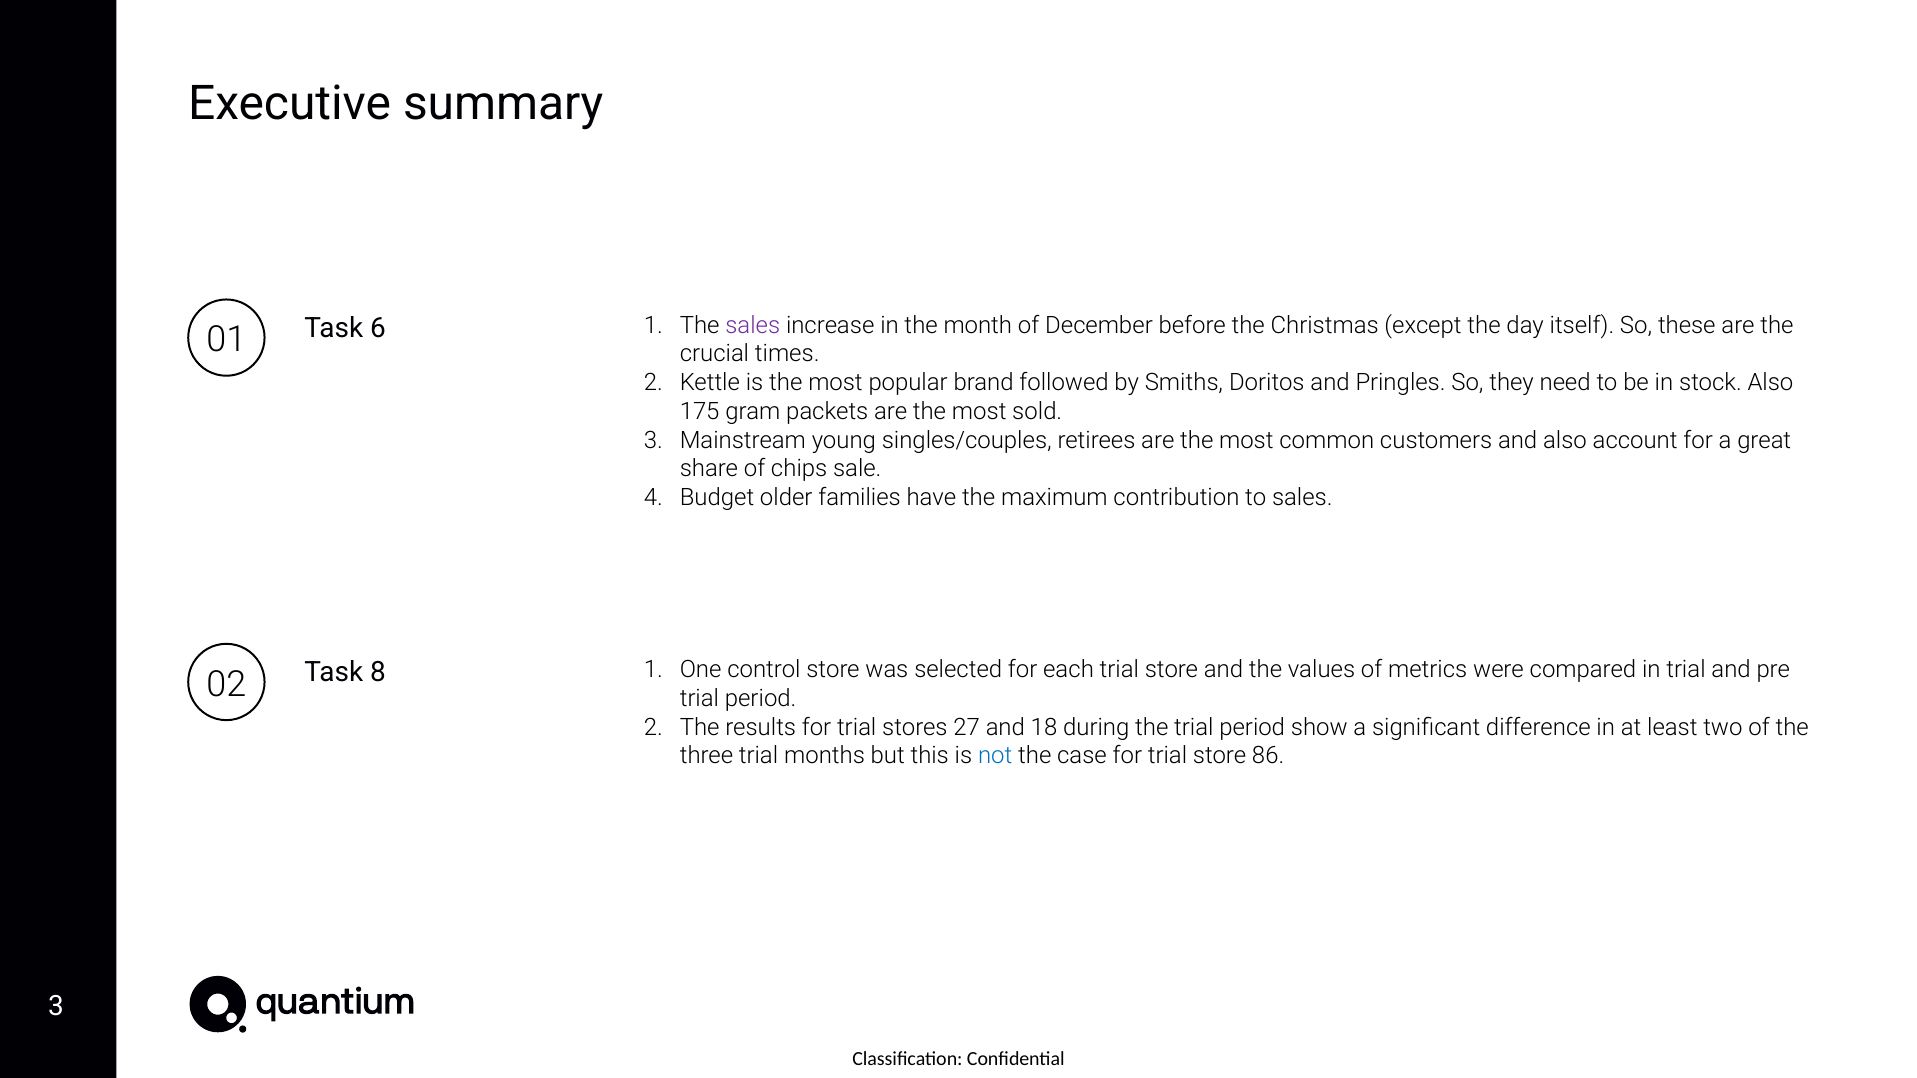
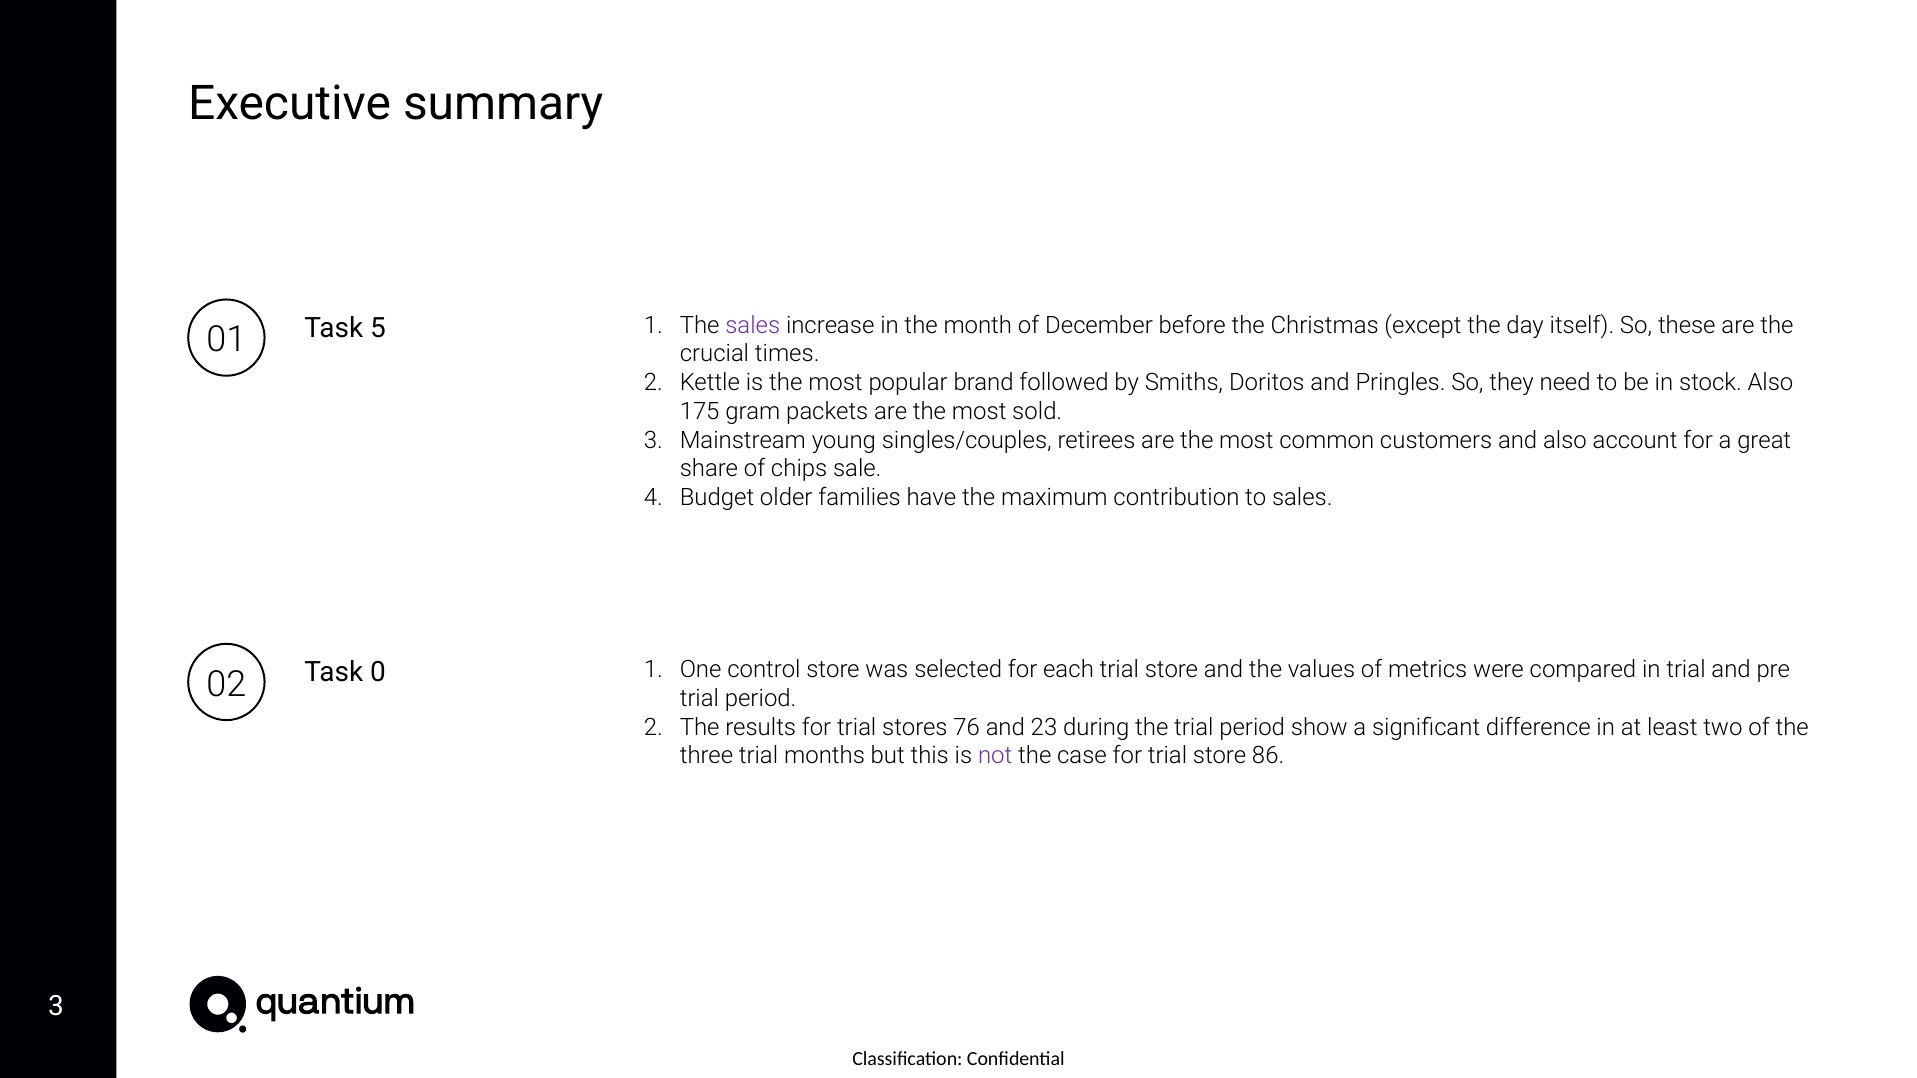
6: 6 -> 5 (378, 328)
8: 8 -> 0 (378, 673)
27: 27 -> 76 (967, 727)
18: 18 -> 23 (1044, 727)
not colour: blue -> purple (995, 756)
